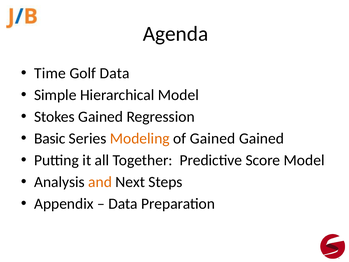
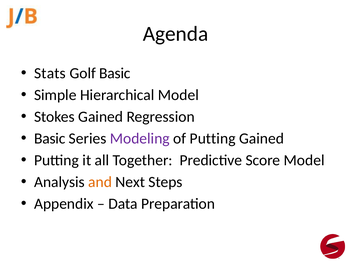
Time: Time -> Stats (50, 73)
Golf Data: Data -> Basic (115, 73)
Modeling colour: orange -> purple (140, 138)
of Gained: Gained -> Putting (213, 138)
